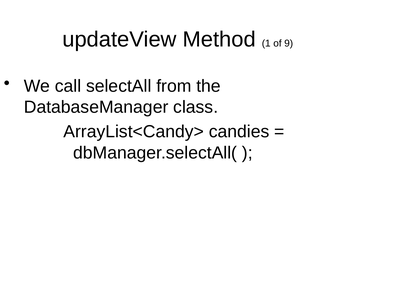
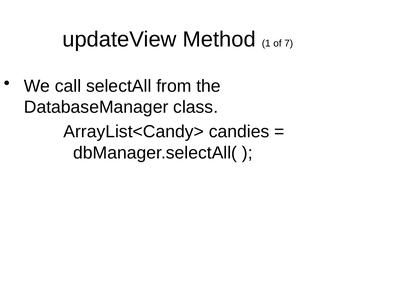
9: 9 -> 7 (289, 43)
